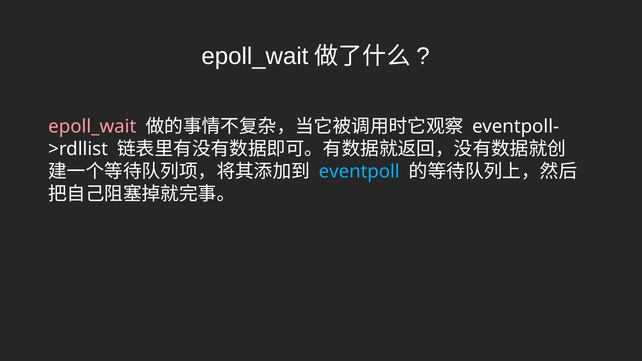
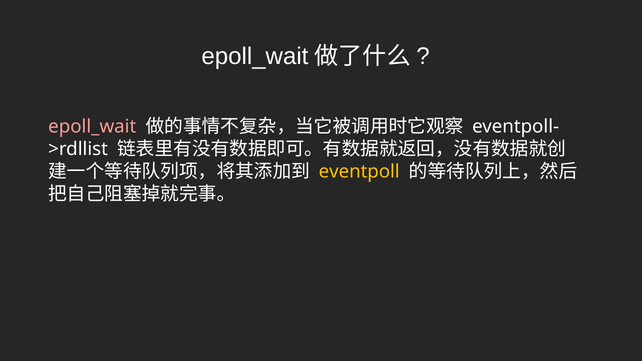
eventpoll colour: light blue -> yellow (359, 171)
